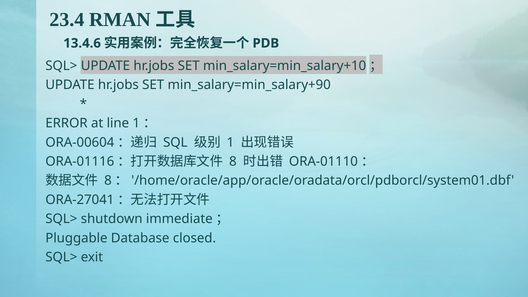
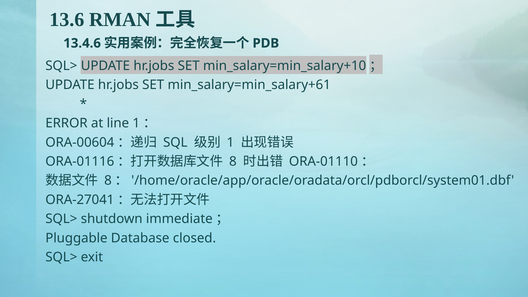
23.4: 23.4 -> 13.6 (67, 20)
min_salary=min_salary+90: min_salary=min_salary+90 -> min_salary=min_salary+61 (249, 85)
